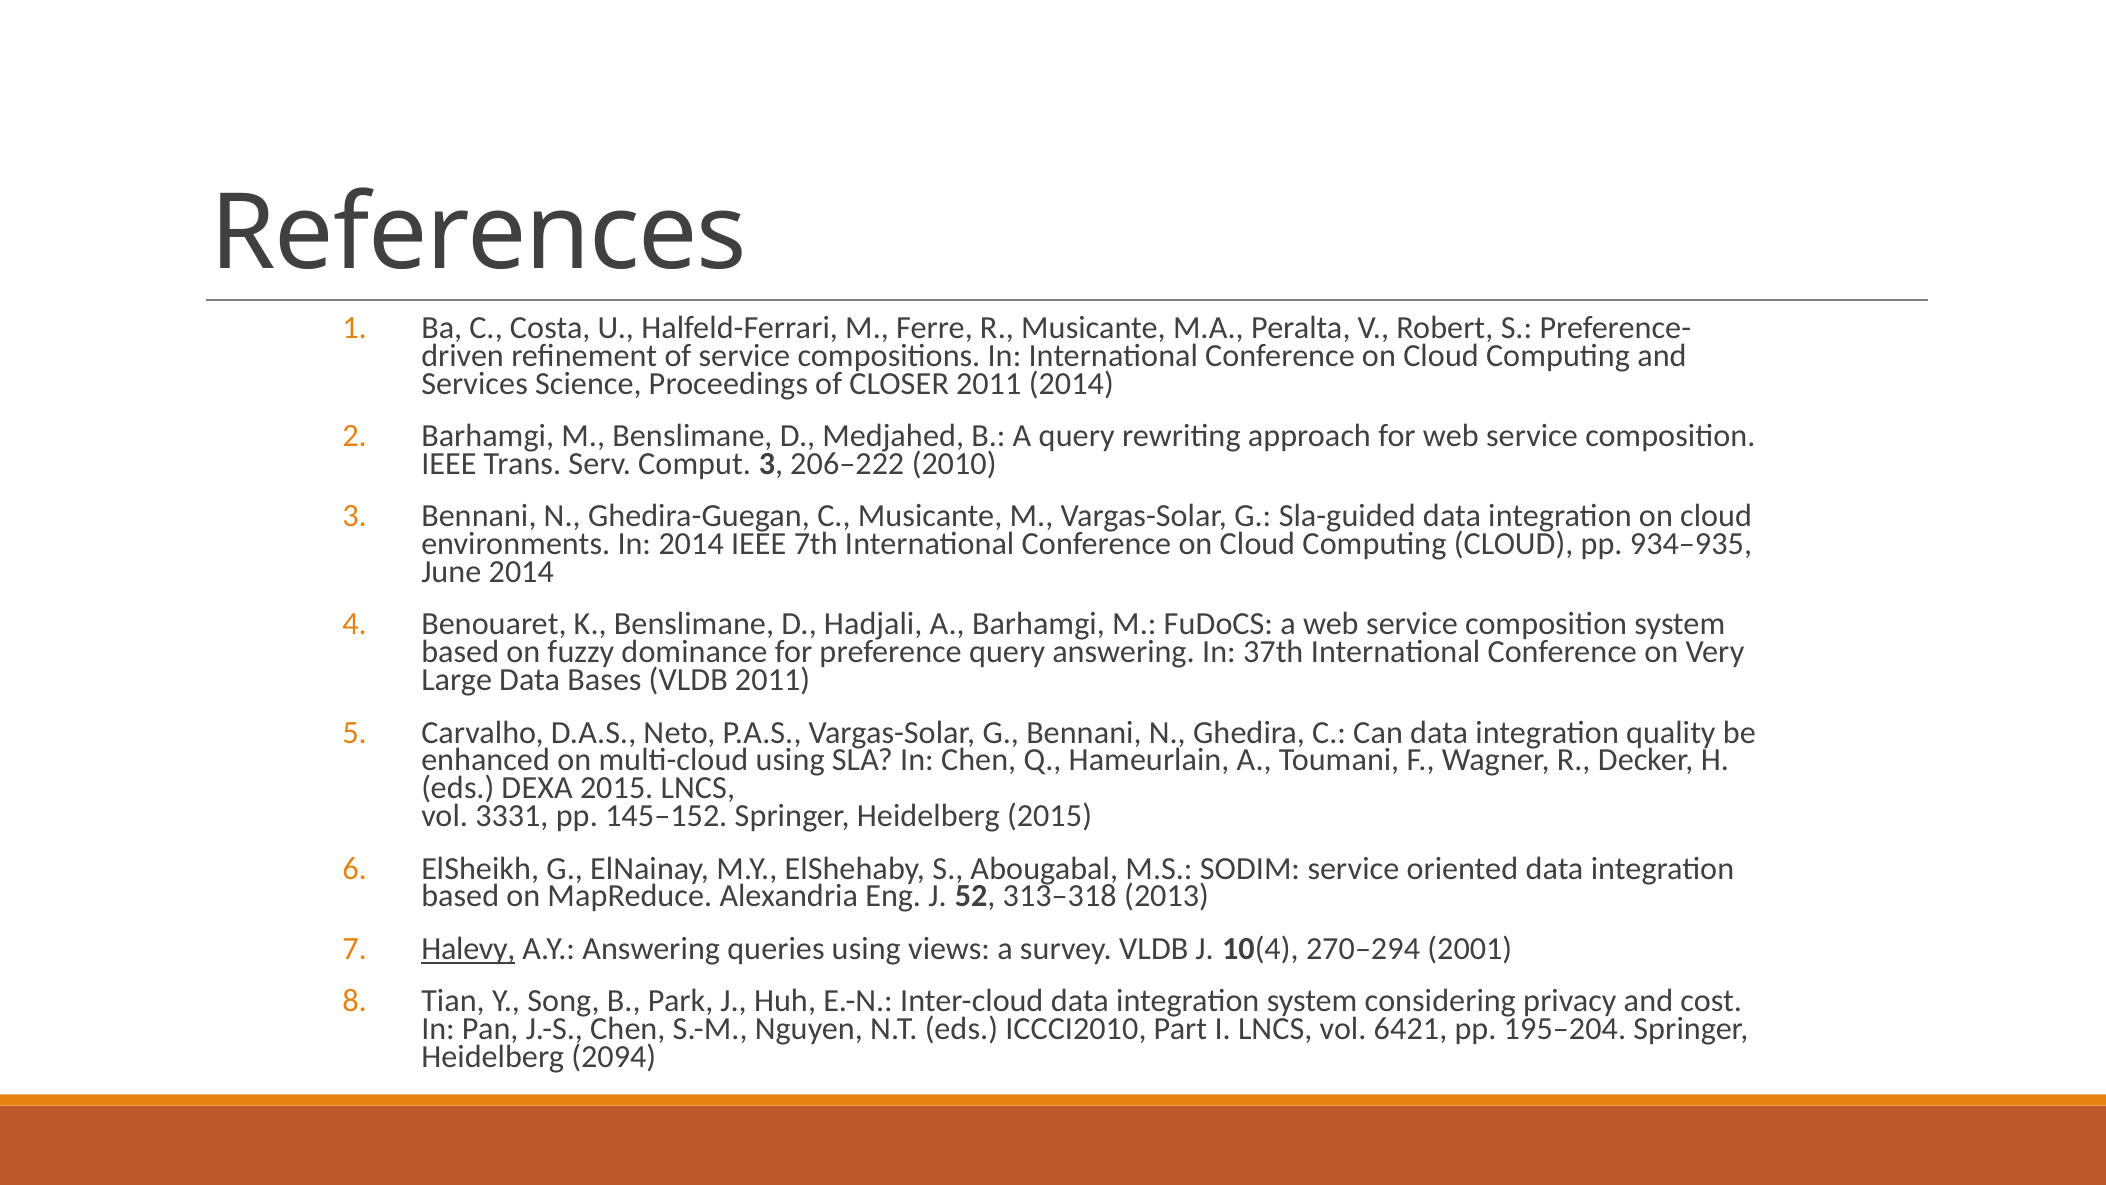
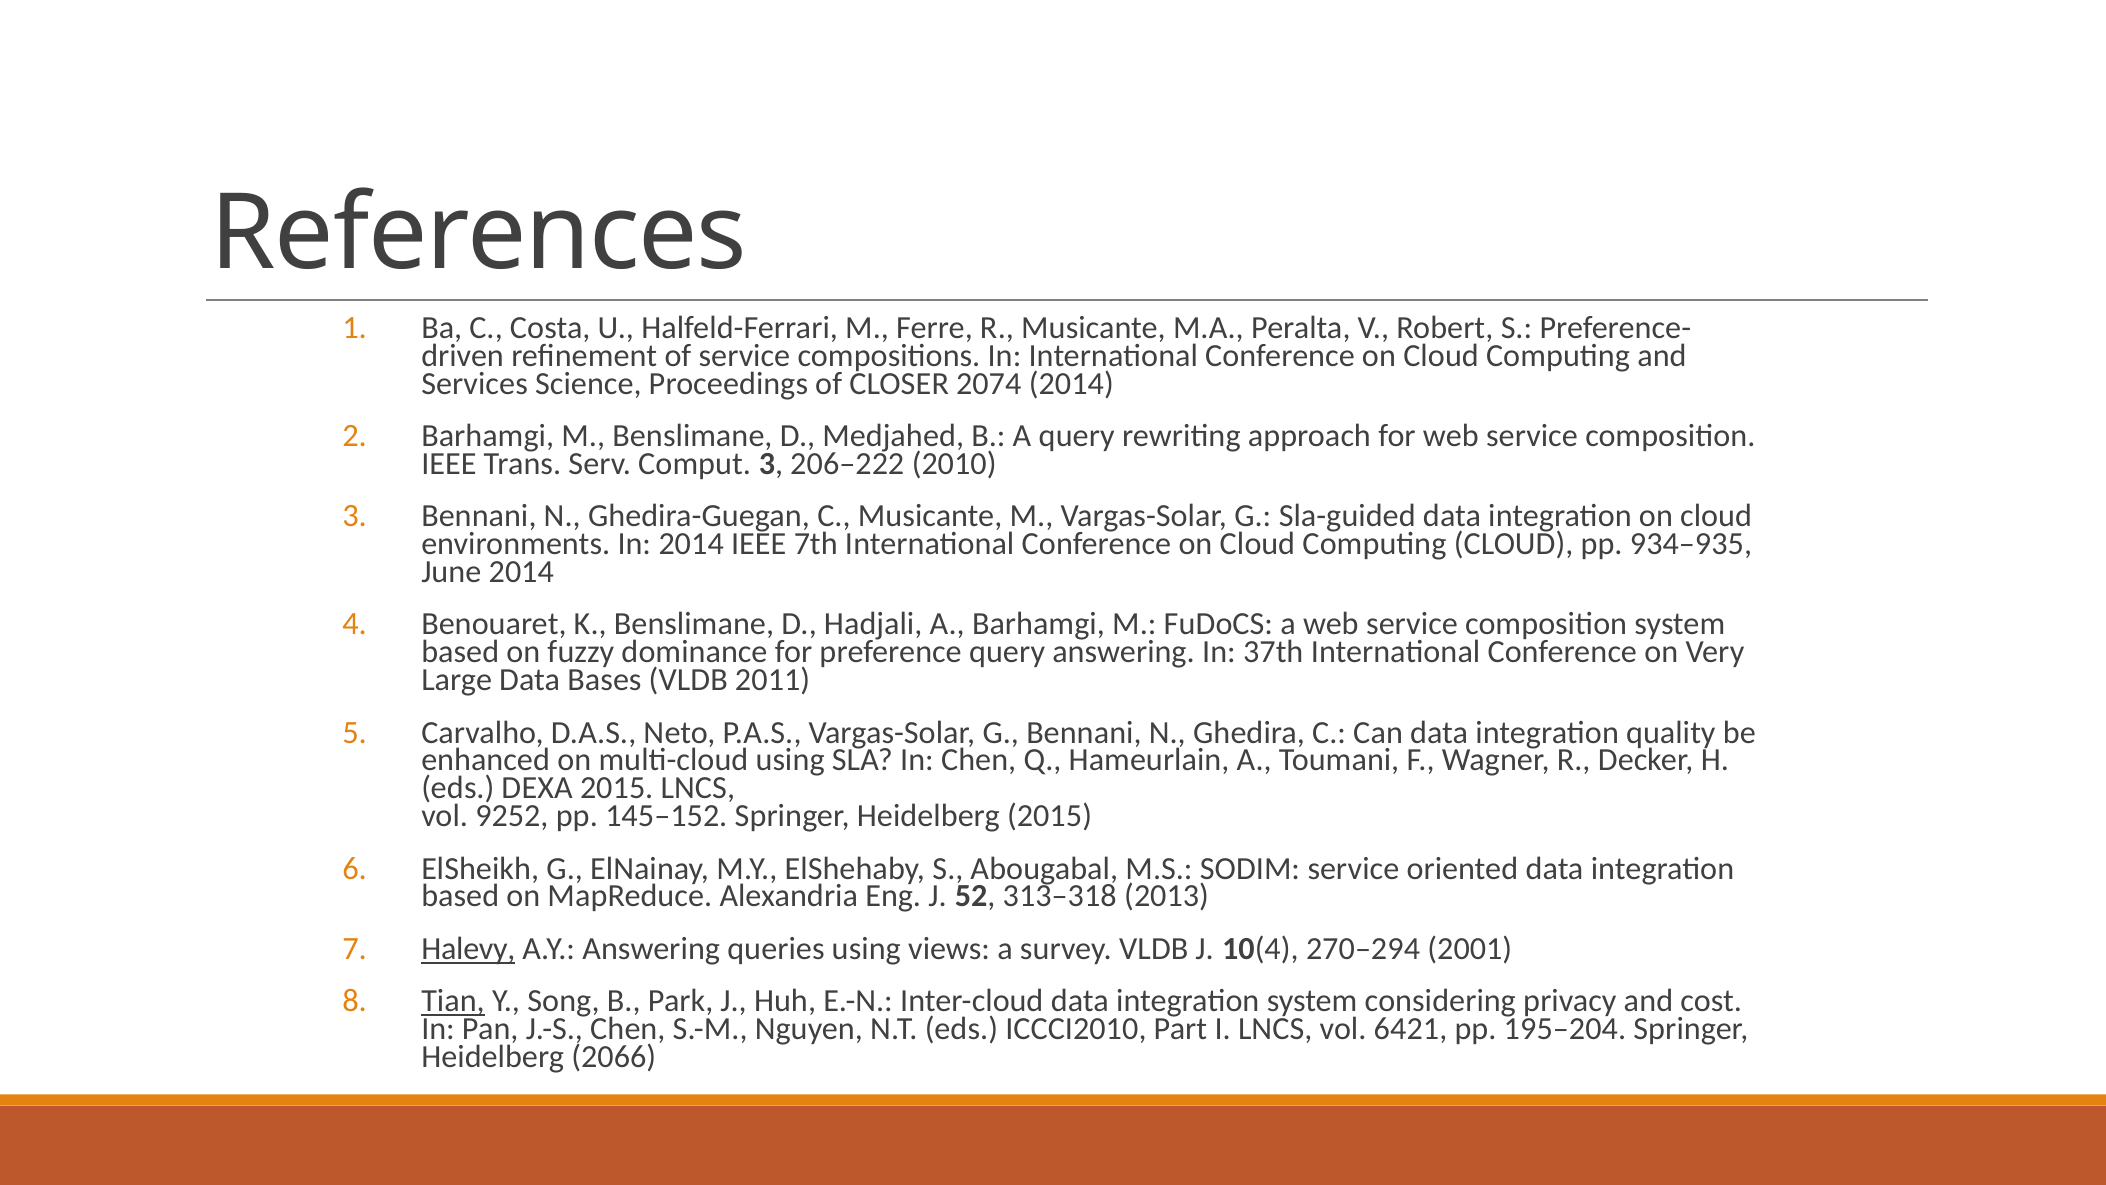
CLOSER 2011: 2011 -> 2074 (989, 383)
3331: 3331 -> 9252 (512, 816)
Tian underline: none -> present (453, 1001)
2094: 2094 -> 2066 (614, 1057)
